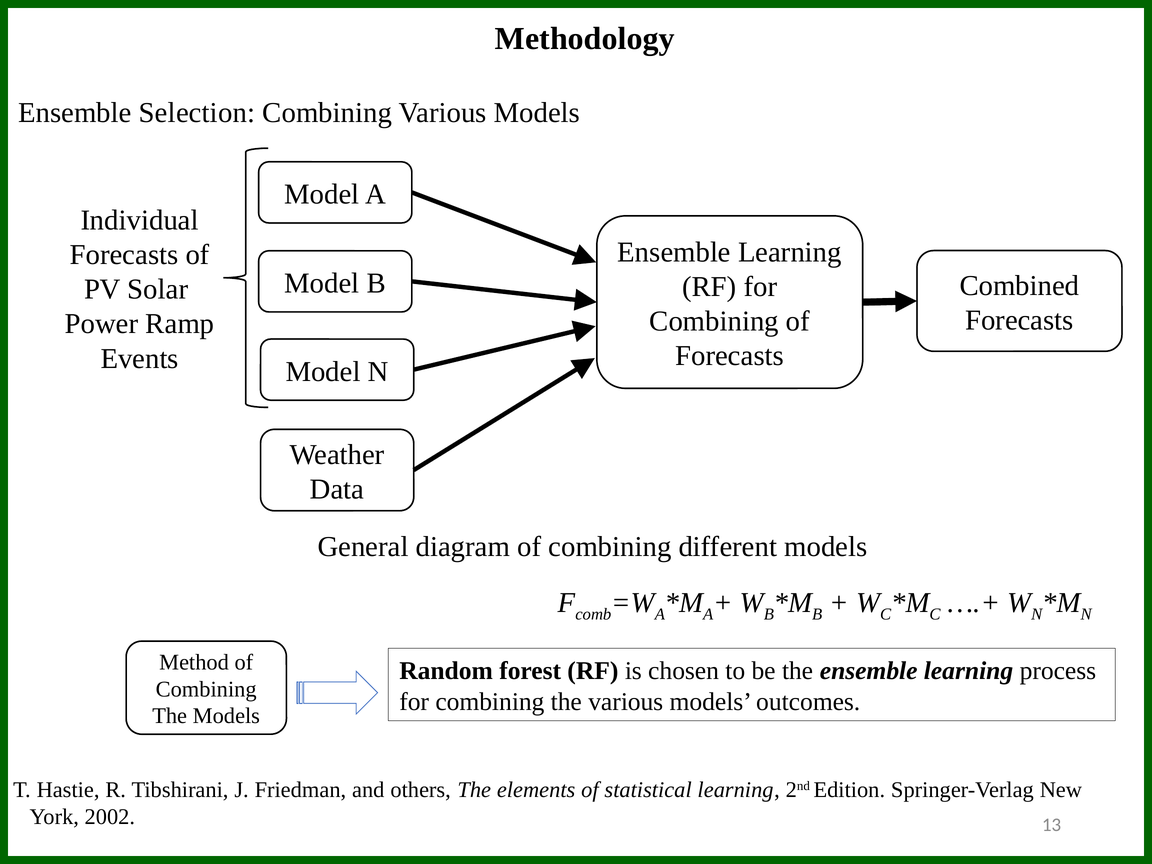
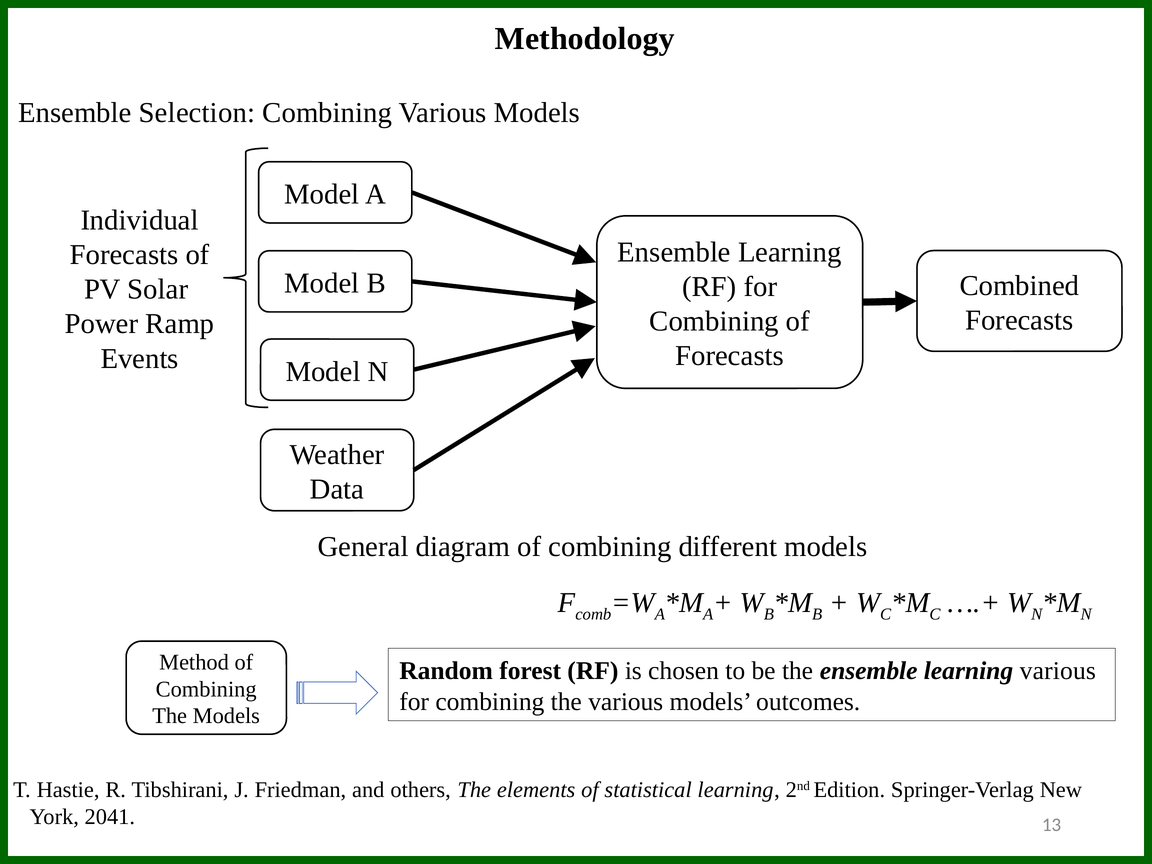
learning process: process -> various (1058, 671)
2002: 2002 -> 2041 (110, 817)
